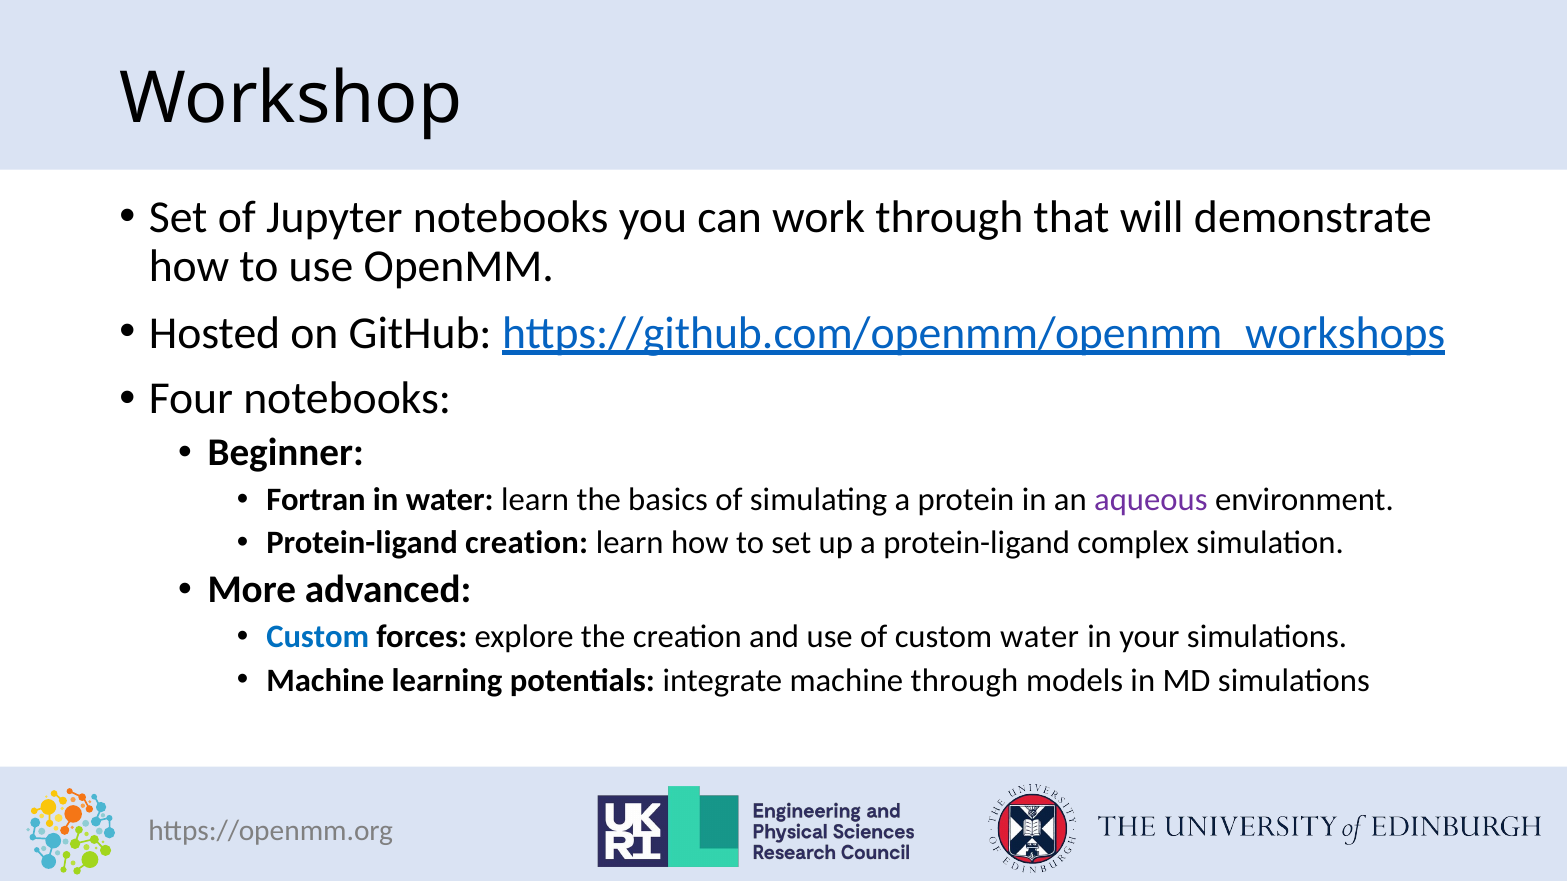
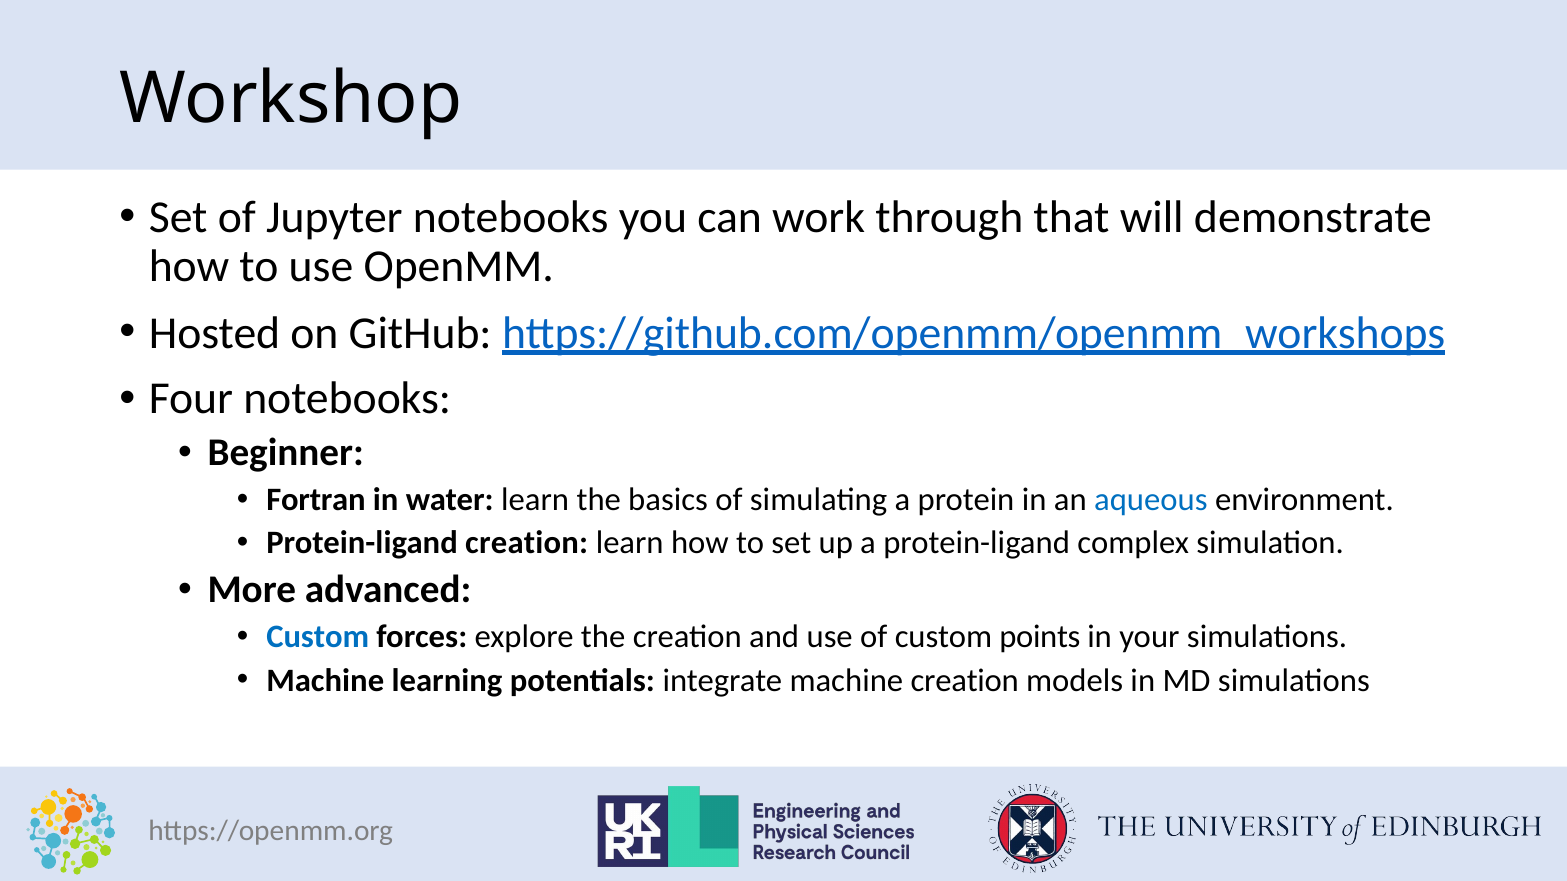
aqueous colour: purple -> blue (1151, 500)
custom water: water -> points (1040, 637)
machine through: through -> creation (965, 681)
